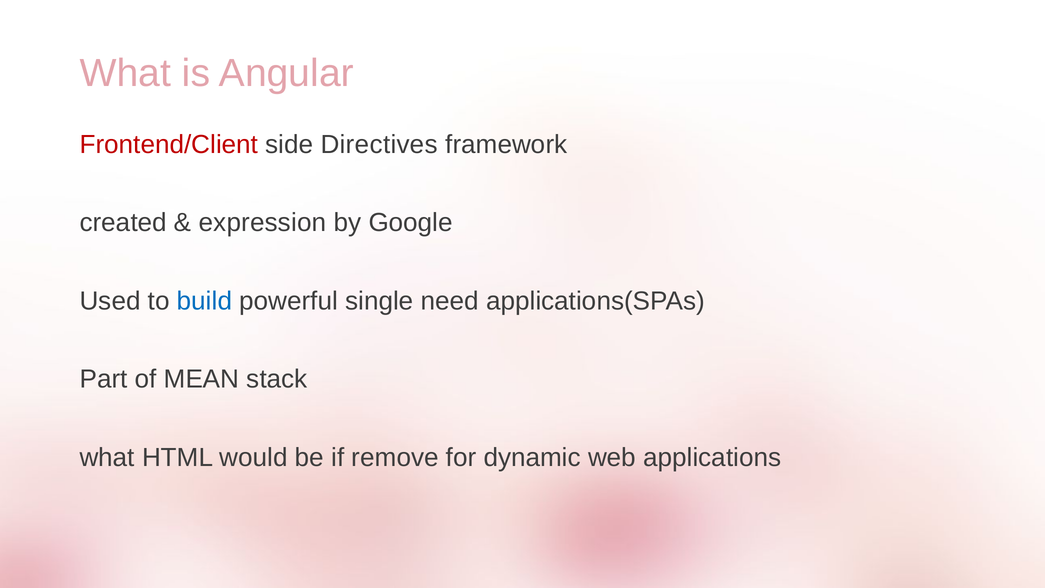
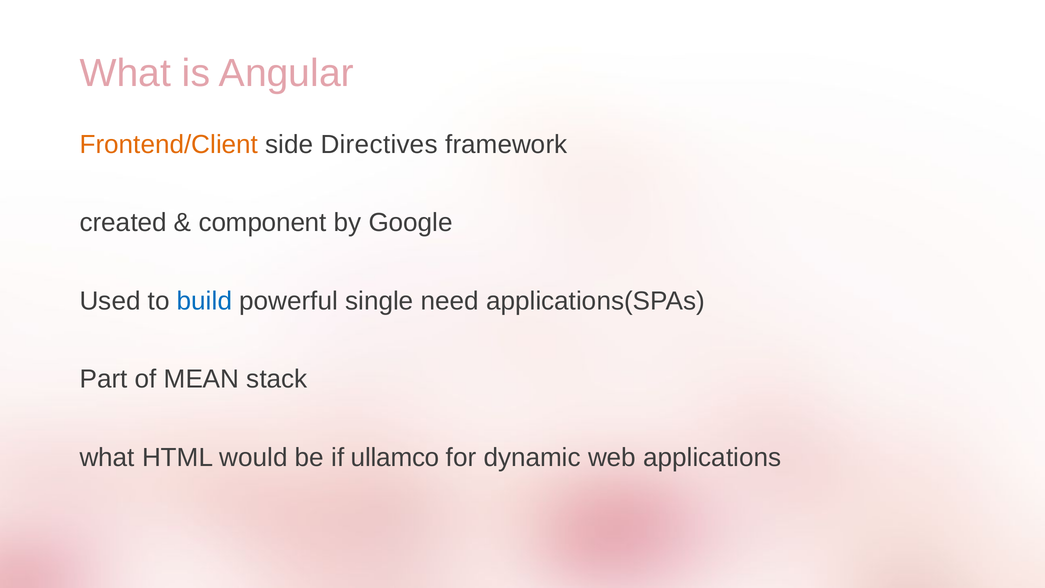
Frontend/Client colour: red -> orange (169, 145)
expression: expression -> component (263, 223)
remove: remove -> ullamco (395, 457)
